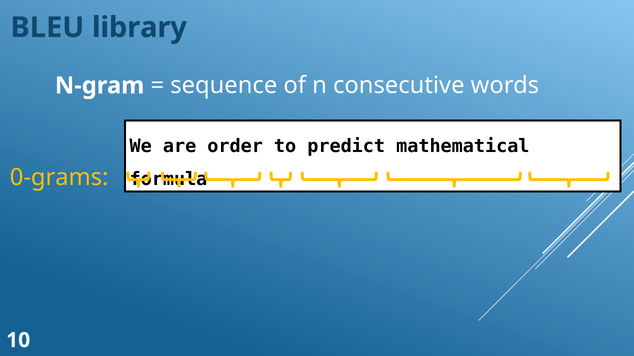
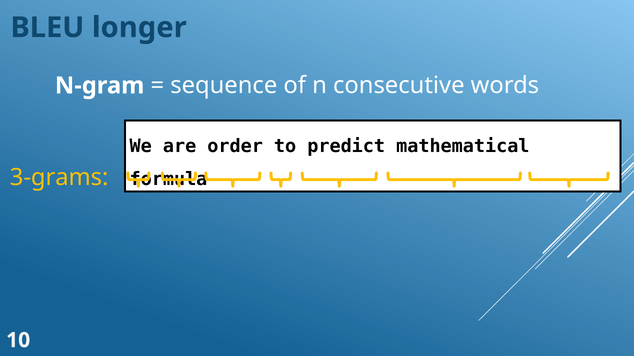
library: library -> longer (139, 28)
0-grams: 0-grams -> 3-grams (59, 178)
